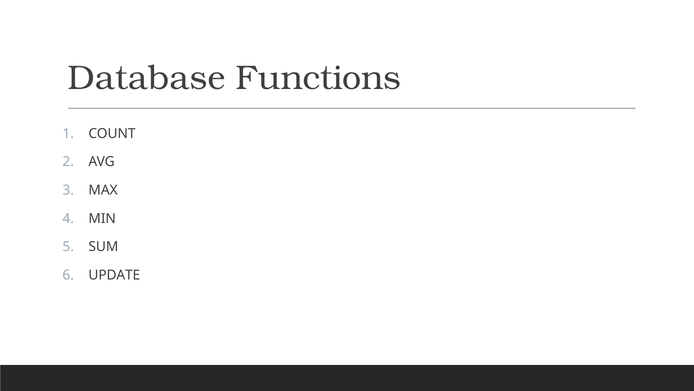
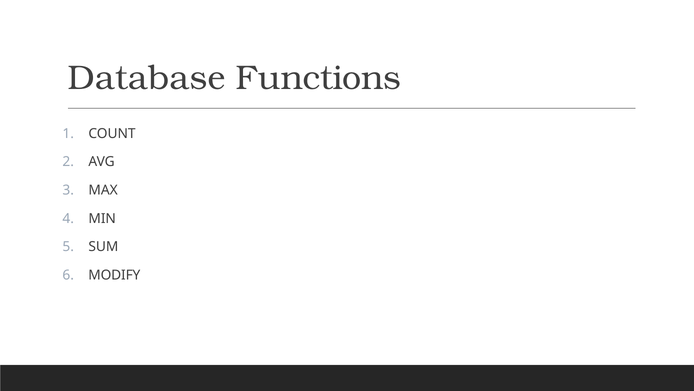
UPDATE: UPDATE -> MODIFY (114, 275)
